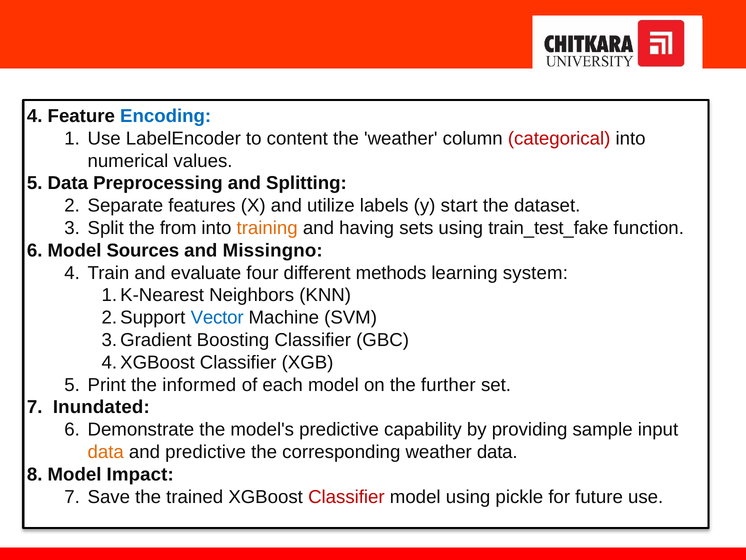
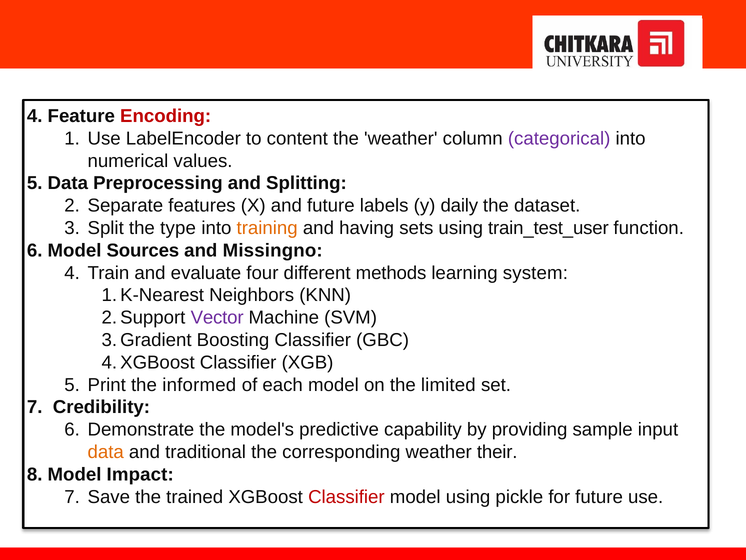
Encoding colour: blue -> red (166, 116)
categorical colour: red -> purple (559, 138)
and utilize: utilize -> future (331, 205)
start: start -> daily (459, 205)
from: from -> type (178, 228)
train_test_fake: train_test_fake -> train_test_user (548, 228)
Vector colour: blue -> purple (217, 317)
further: further -> limited (448, 384)
Inundated: Inundated -> Credibility (101, 407)
and predictive: predictive -> traditional (206, 452)
weather data: data -> their (497, 452)
